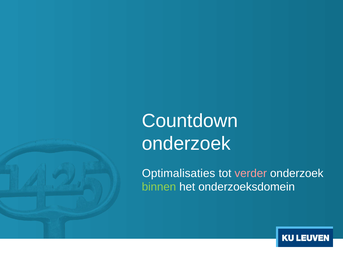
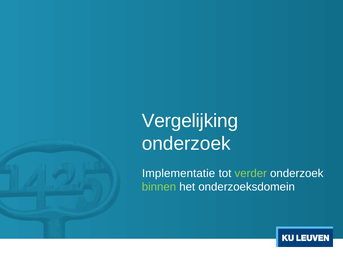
Countdown: Countdown -> Vergelijking (190, 121)
Optimalisaties: Optimalisaties -> Implementatie (179, 173)
verder colour: pink -> light green (251, 173)
